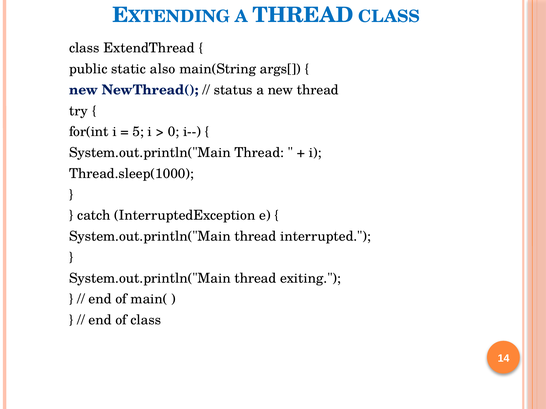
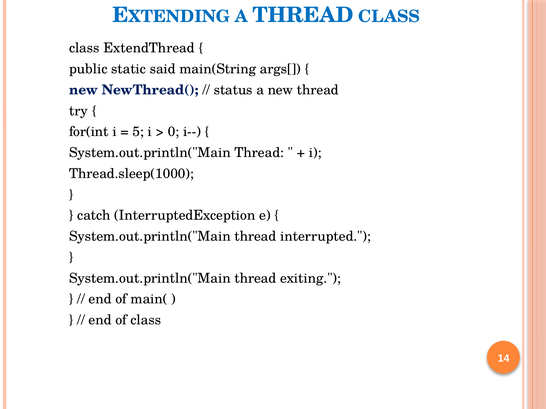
also: also -> said (163, 69)
